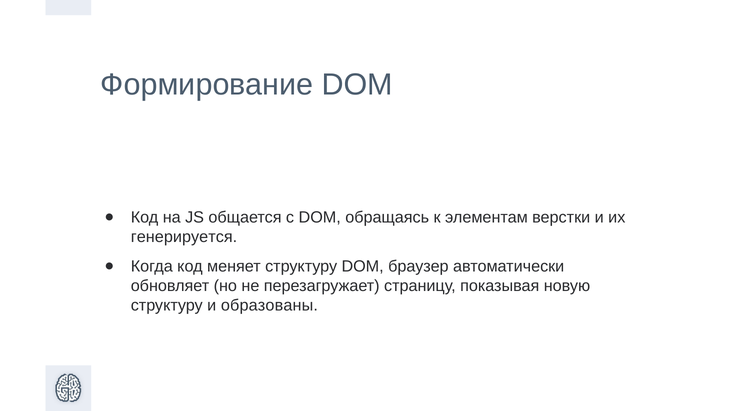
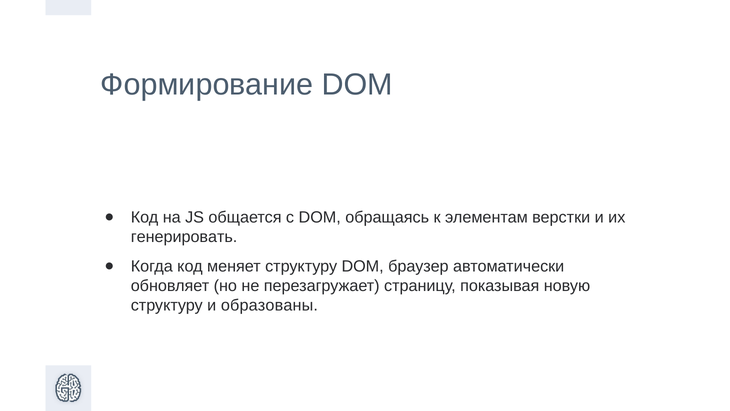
генерируется: генерируется -> генерировать (184, 237)
